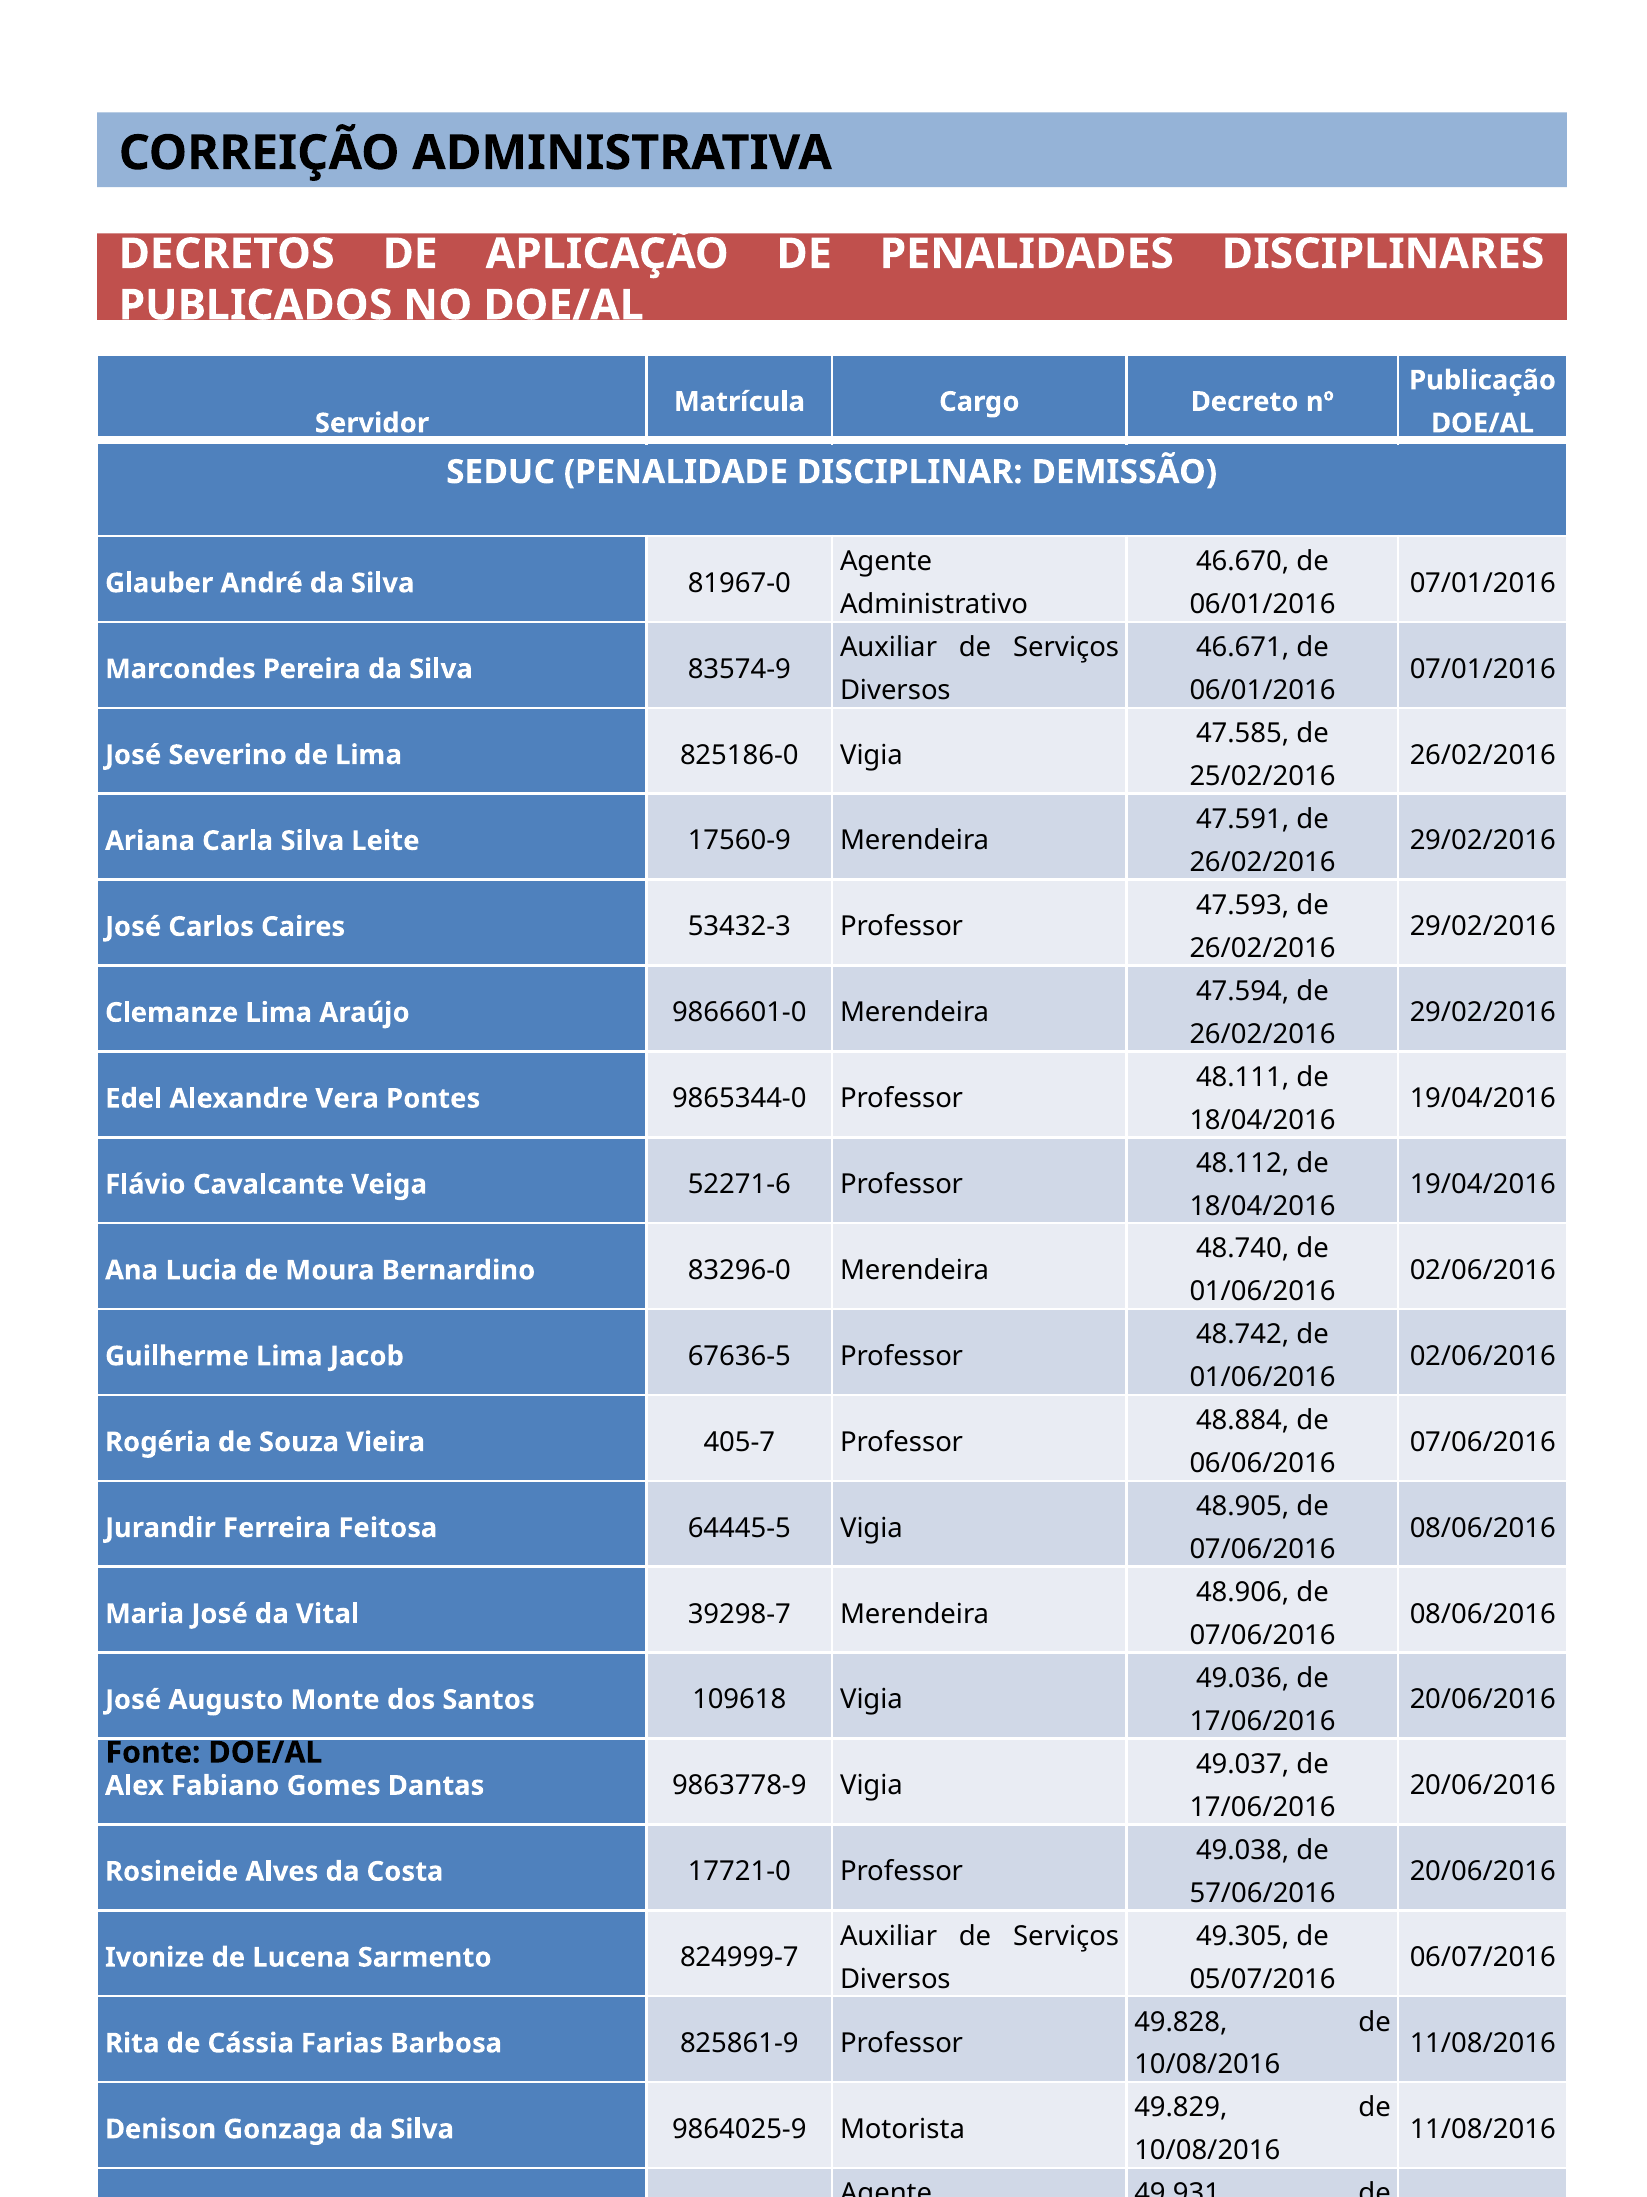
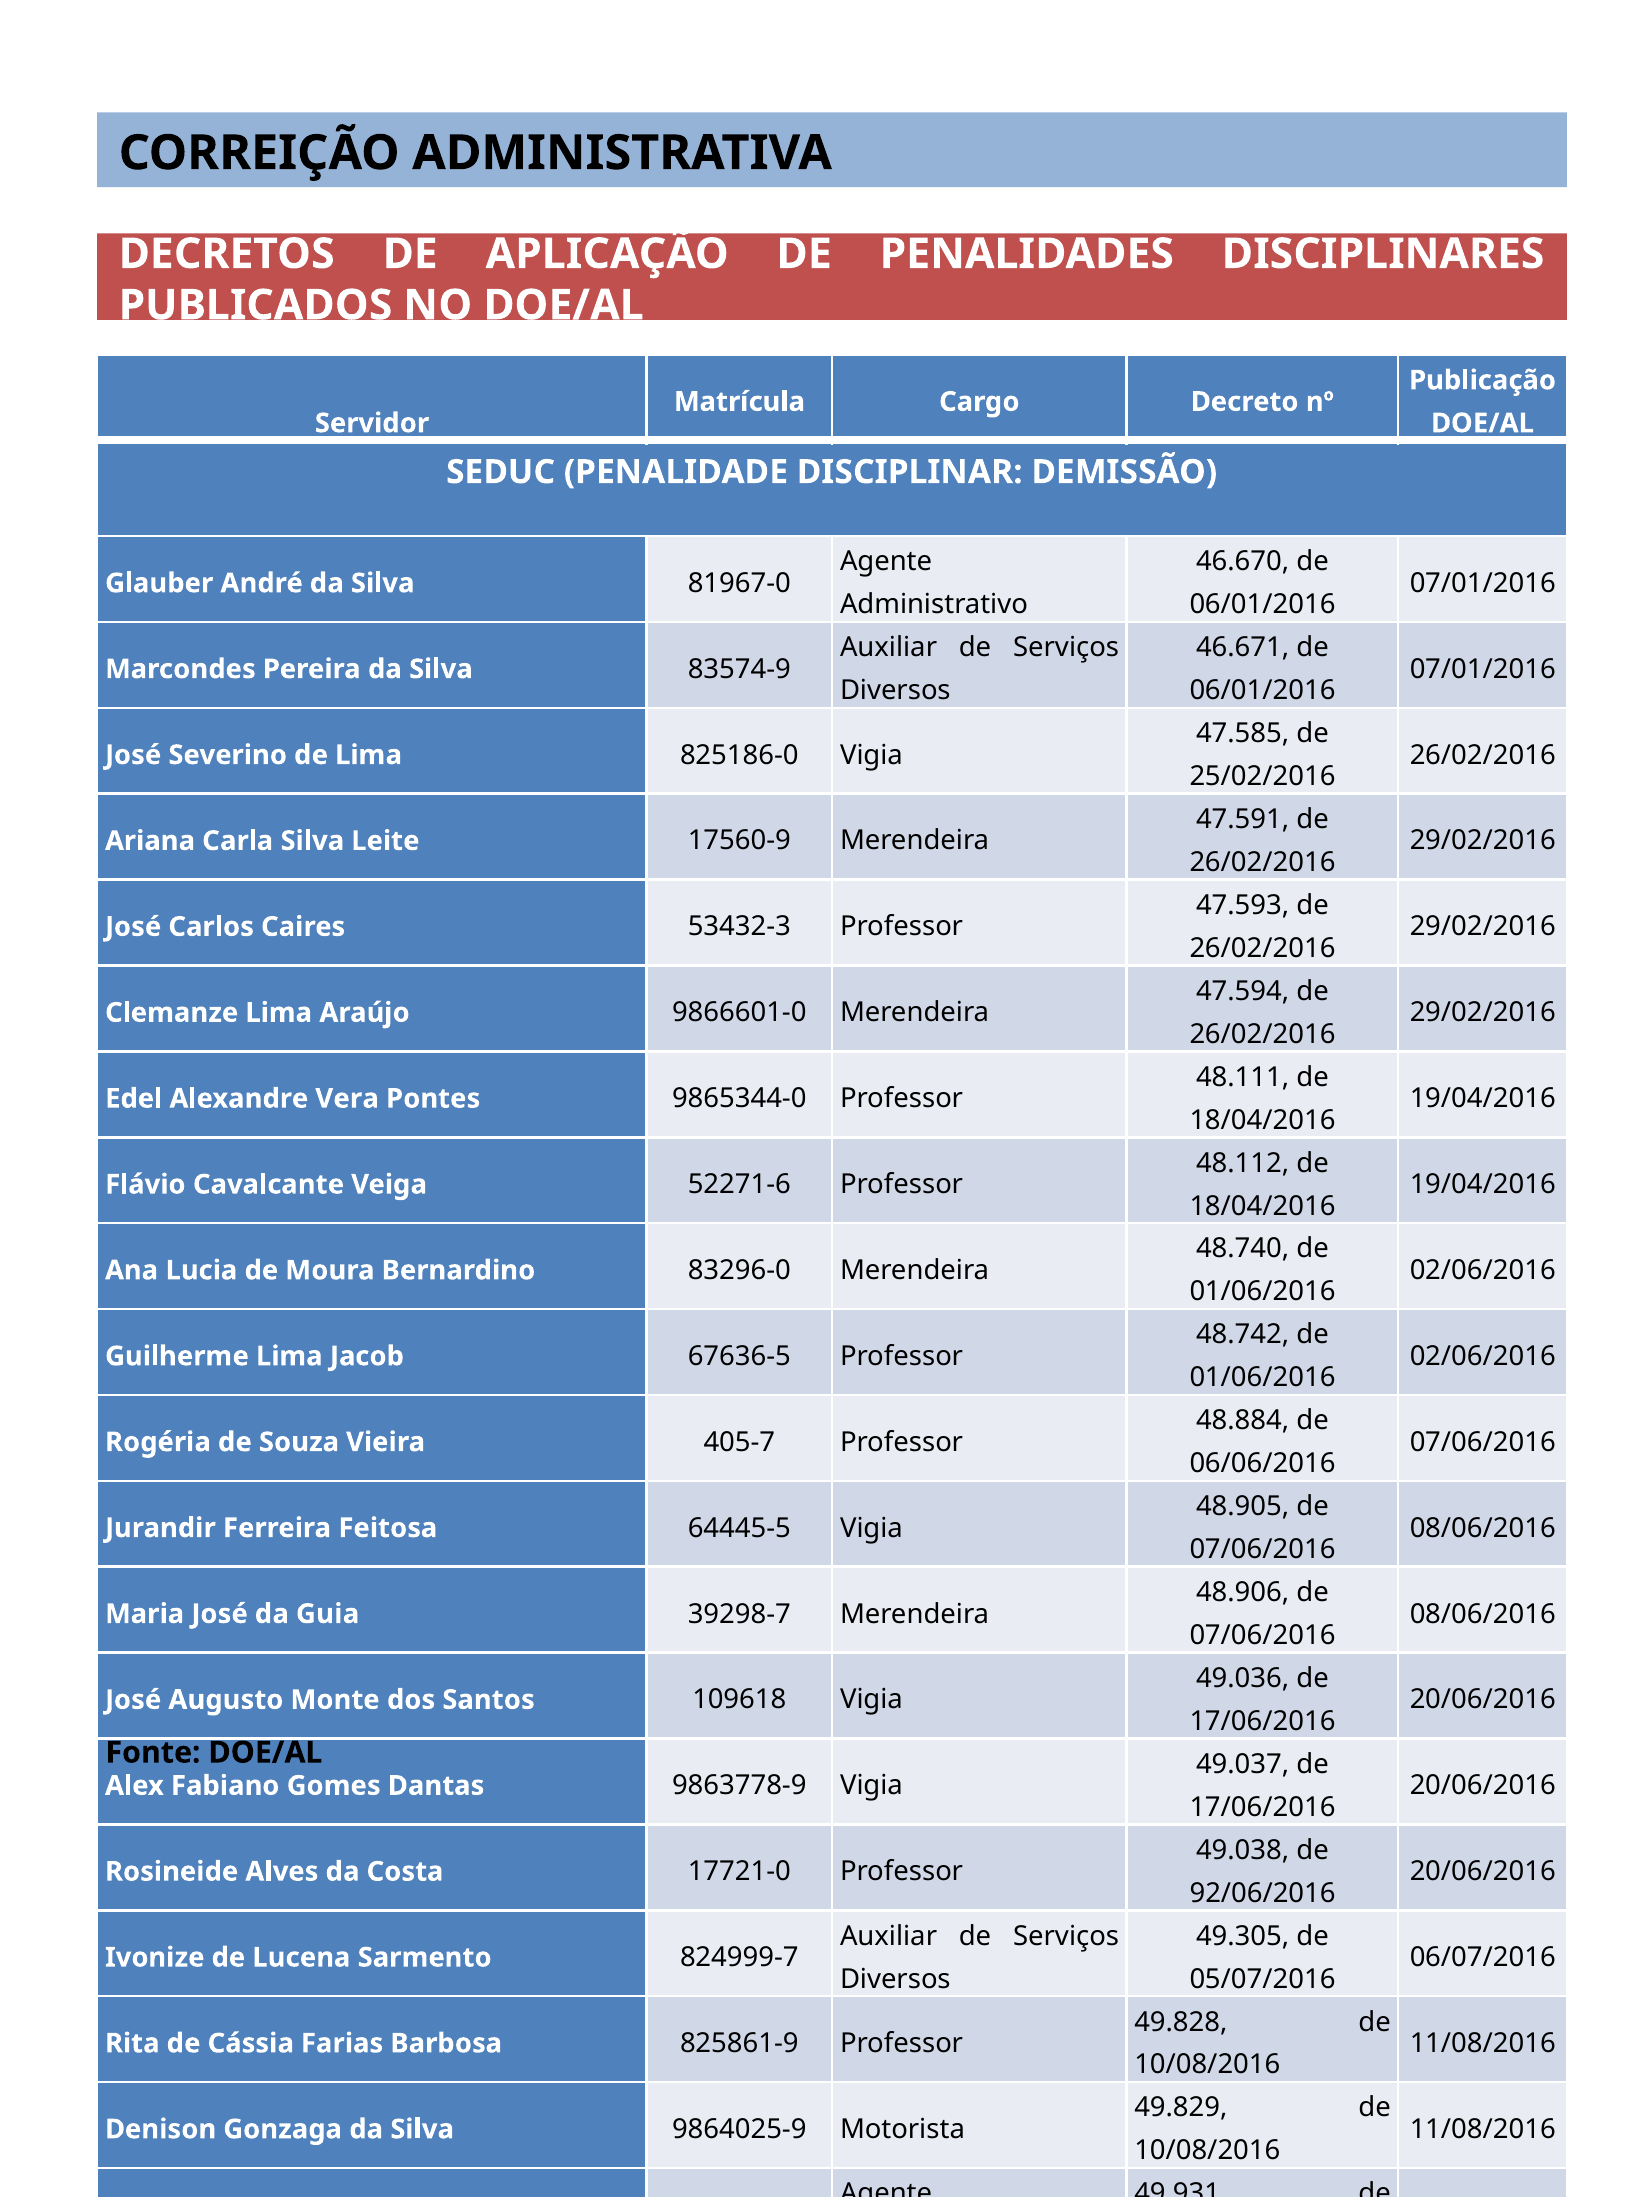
Vital: Vital -> Guia (328, 1613)
57/06/2016: 57/06/2016 -> 92/06/2016 (1263, 1892)
